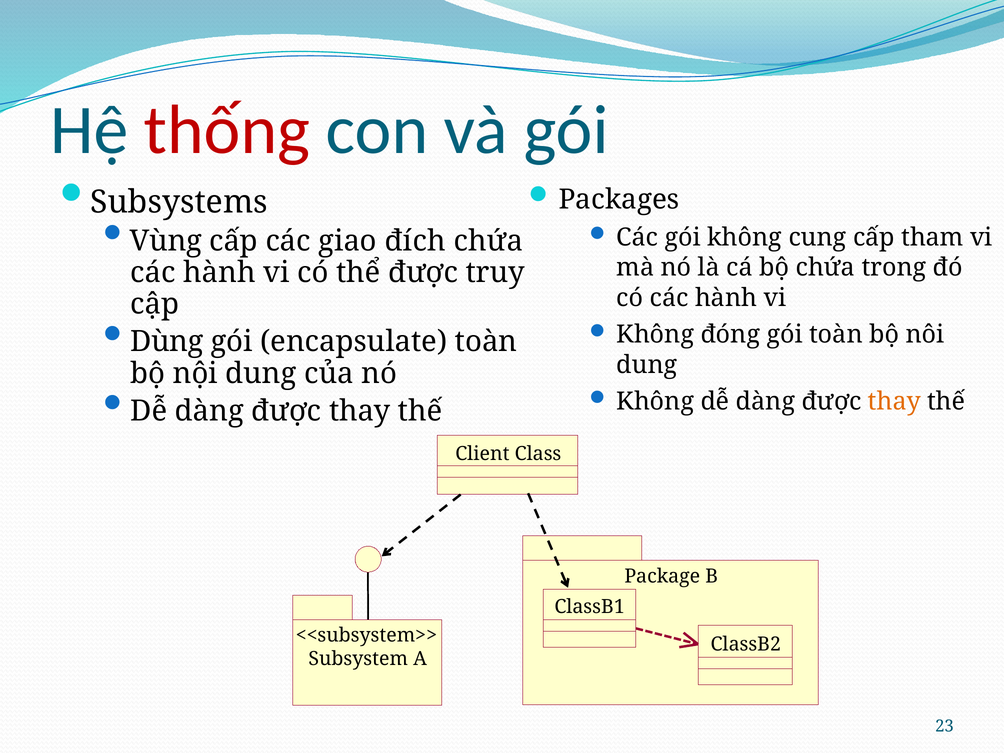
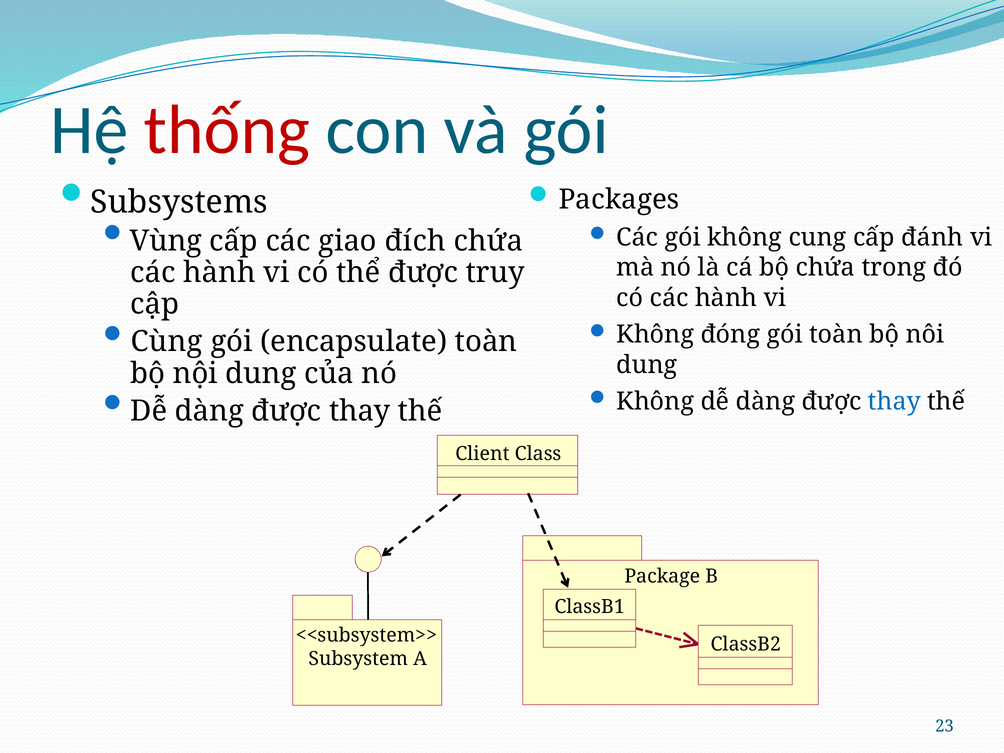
tham: tham -> đánh (932, 238)
Dùng: Dùng -> Cùng (167, 342)
thay colour: orange -> blue (894, 402)
